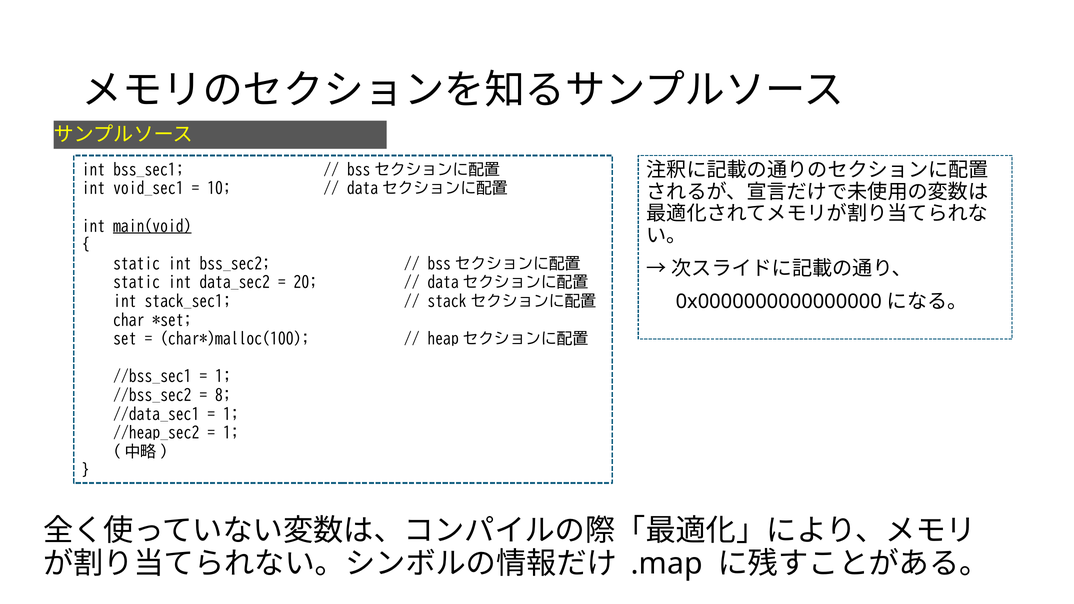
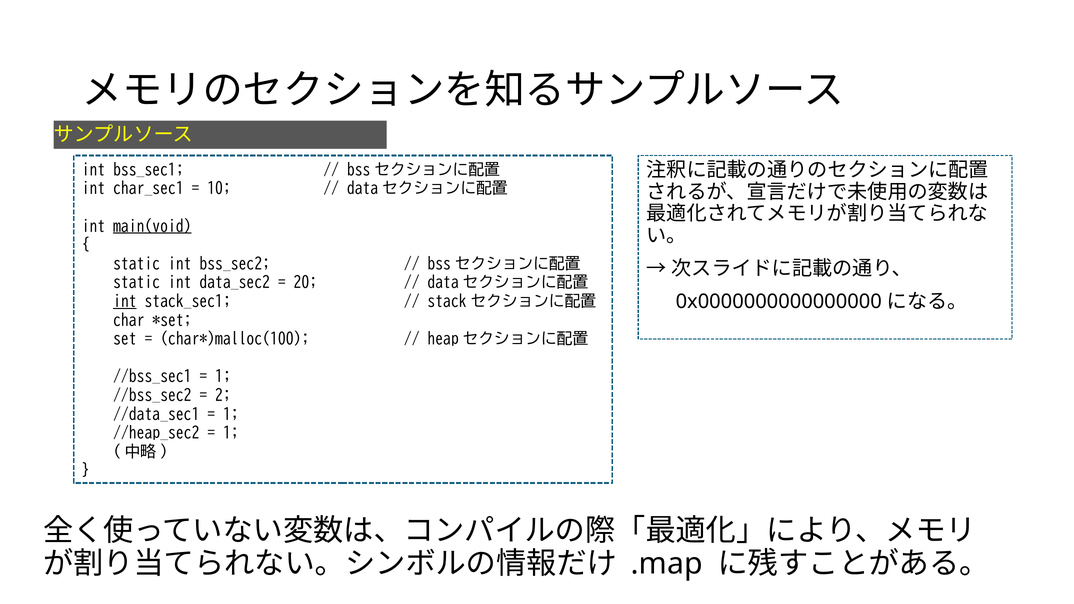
void_sec1: void_sec1 -> char_sec1 (148, 189)
int underline: none -> present (125, 302)
8: 8 -> 2 (223, 396)
